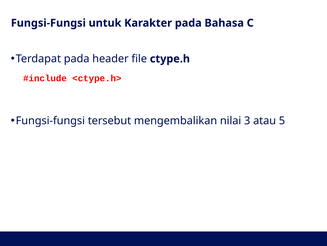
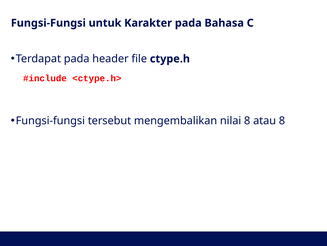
nilai 3: 3 -> 8 (247, 120)
atau 5: 5 -> 8 (282, 120)
